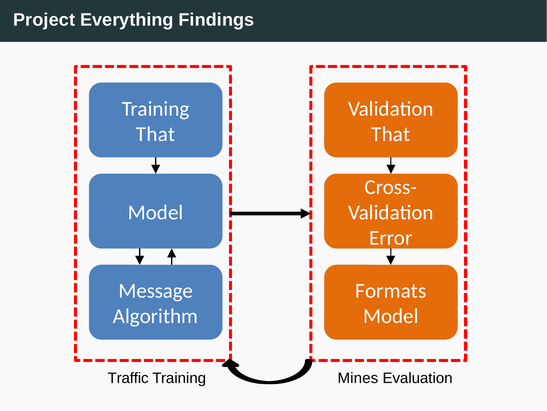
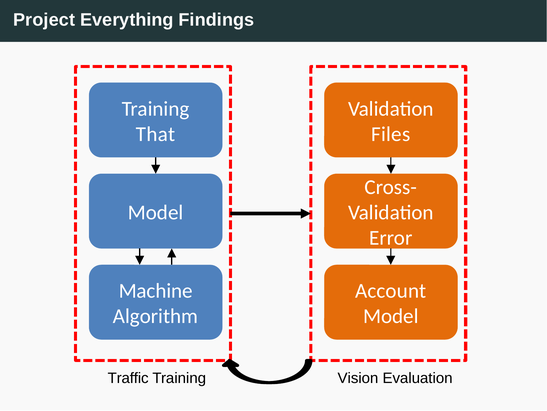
That: That -> Files (391, 134)
Message: Message -> Machine (156, 291)
Formats: Formats -> Account (391, 291)
Mines: Mines -> Vision (358, 378)
